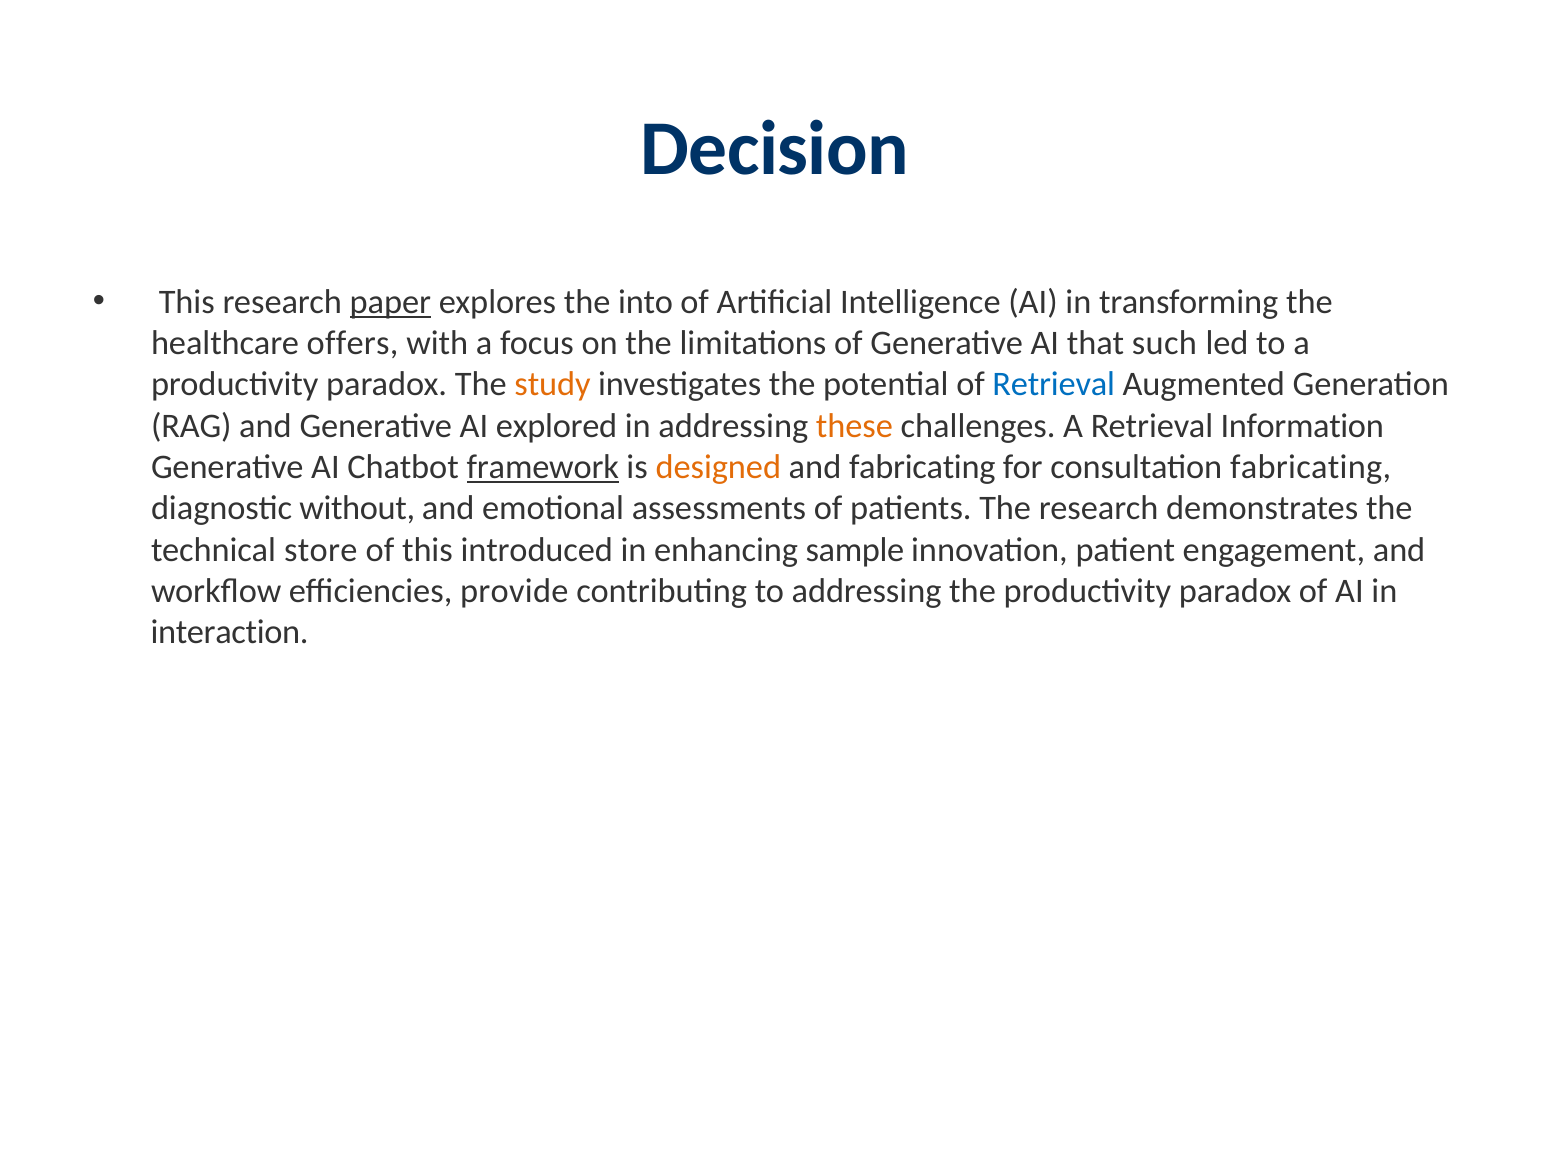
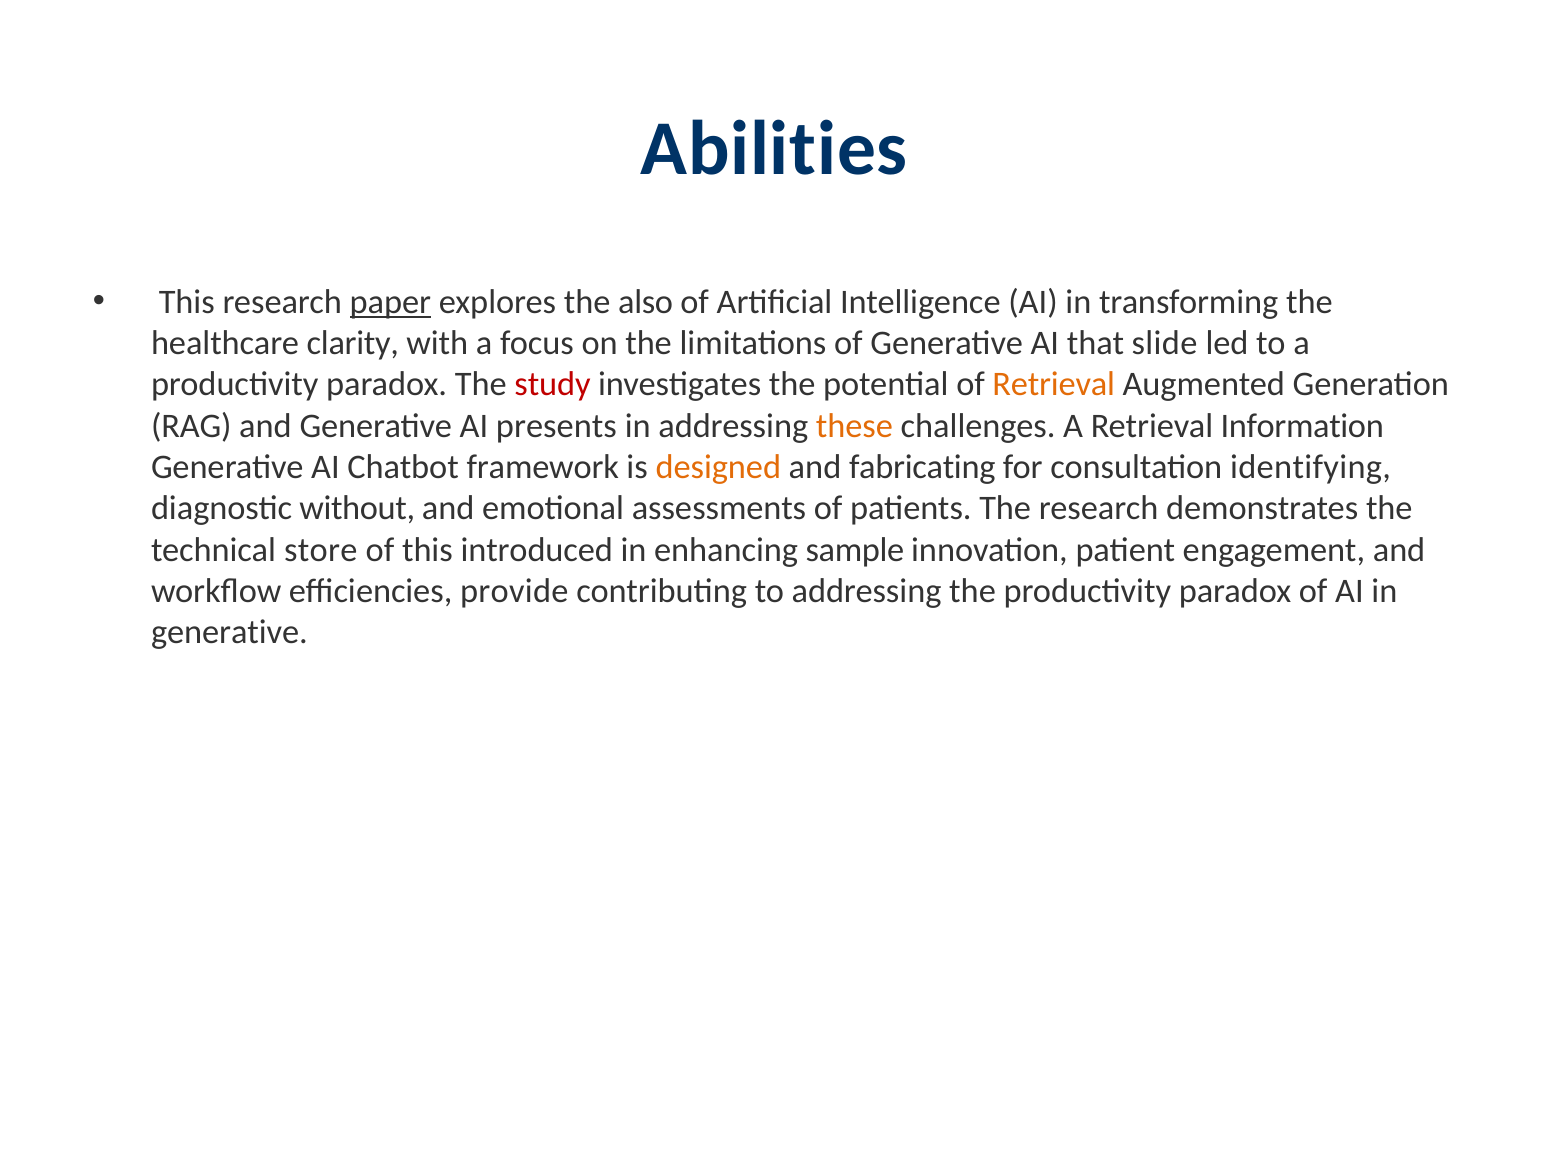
Decision: Decision -> Abilities (774, 149)
into: into -> also (646, 302)
offers: offers -> clarity (353, 343)
such: such -> slide (1165, 343)
study colour: orange -> red (553, 384)
Retrieval colour: blue -> orange (1054, 384)
explored: explored -> presents (556, 426)
framework underline: present -> none (543, 467)
consultation fabricating: fabricating -> identifying (1311, 467)
interaction: interaction -> generative (229, 632)
